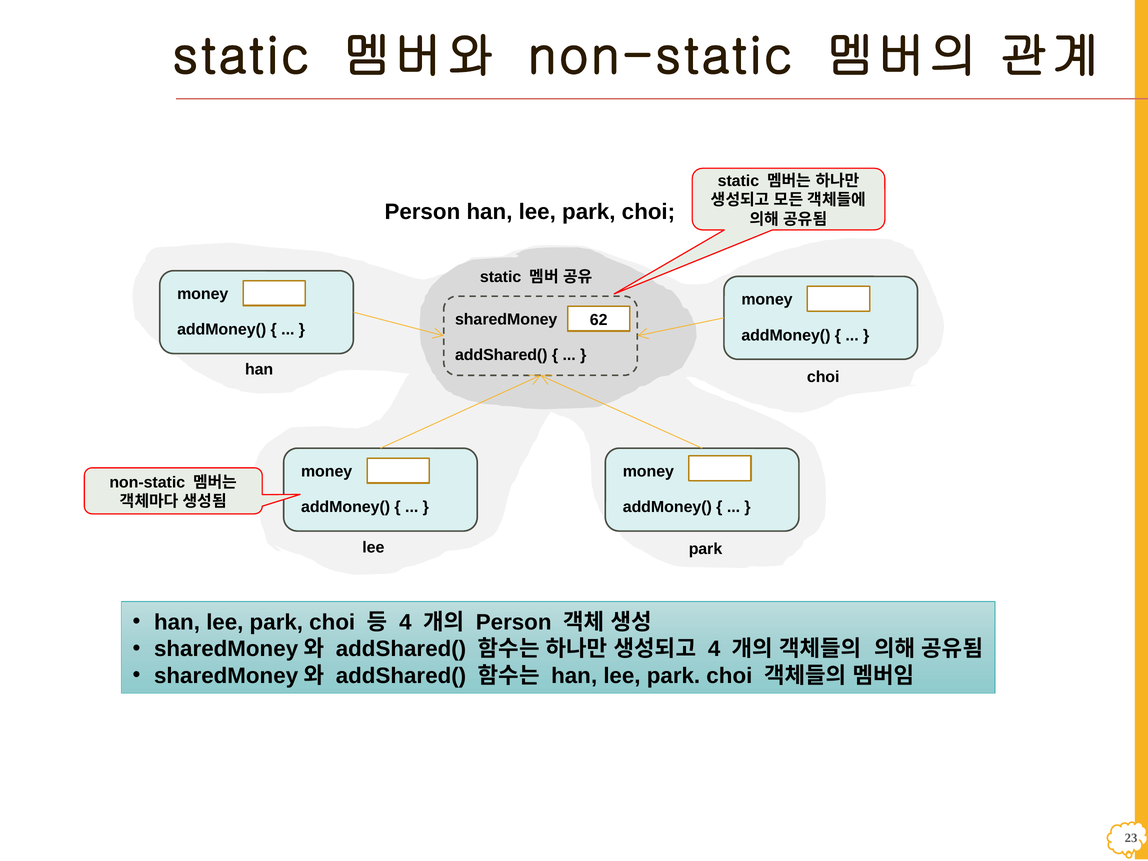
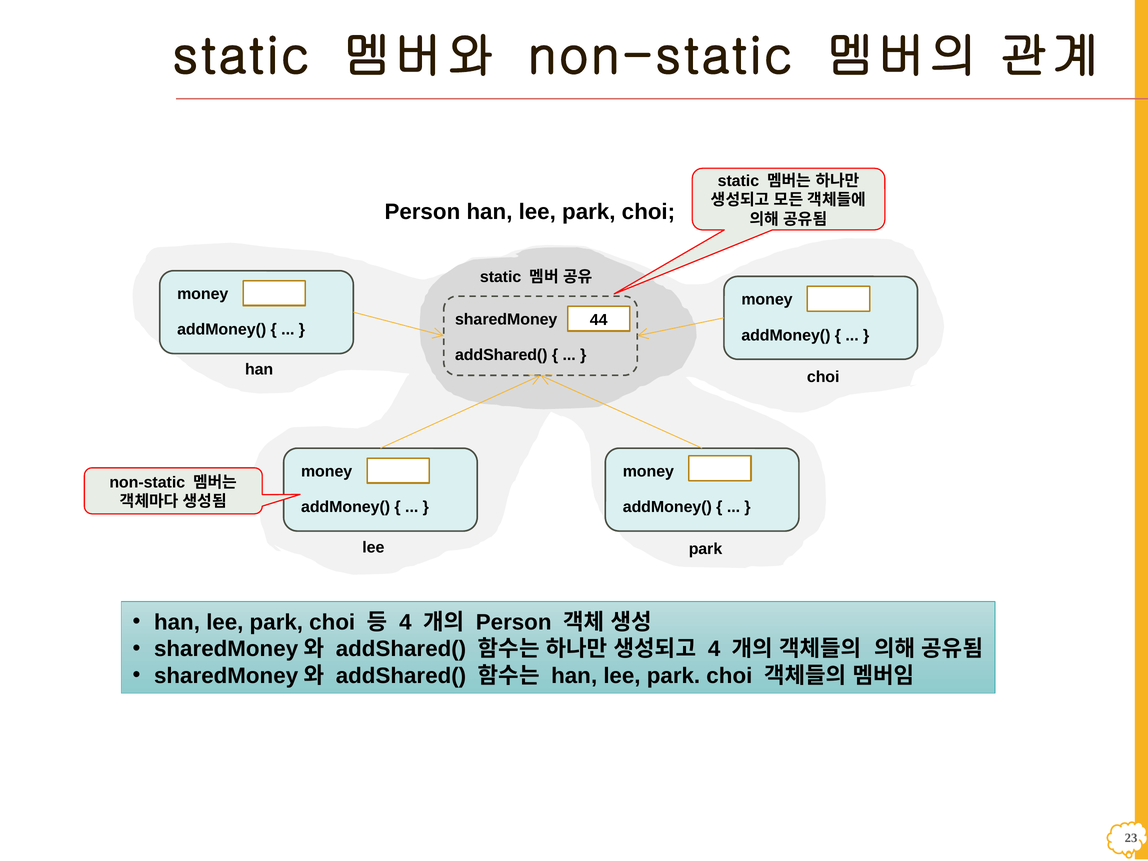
62: 62 -> 44 (599, 320)
